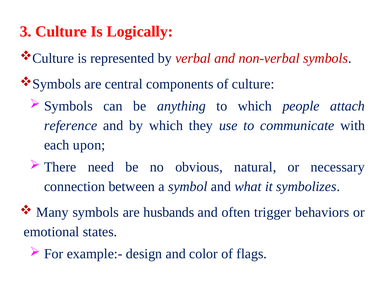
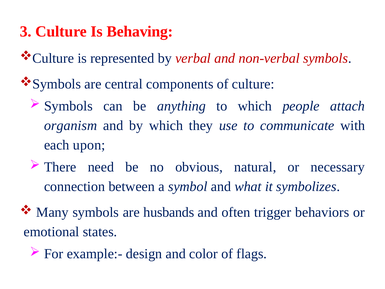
Logically: Logically -> Behaving (140, 32)
reference: reference -> organism (71, 125)
